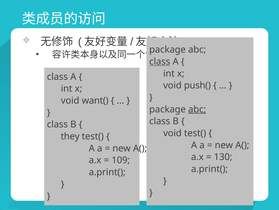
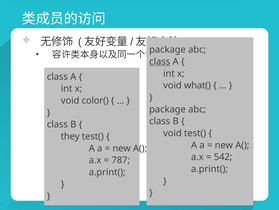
push(: push( -> what( (197, 85)
want(: want( -> color( (95, 100)
abc underline: present -> none (197, 109)
130: 130 -> 542 (223, 157)
109: 109 -> 787 (121, 160)
